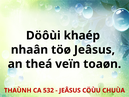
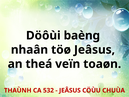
khaép: khaép -> baèng (82, 35)
